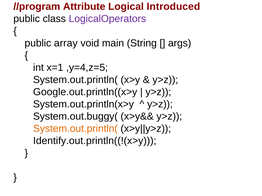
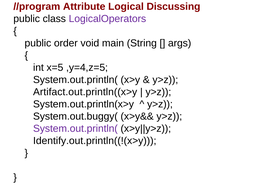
Introduced: Introduced -> Discussing (173, 7)
array: array -> order (66, 43)
x=1: x=1 -> x=5 (55, 68)
Google.out.println((x>y: Google.out.println((x>y -> Artifact.out.println((x>y (85, 92)
System.out.println( colour: orange -> purple (75, 129)
